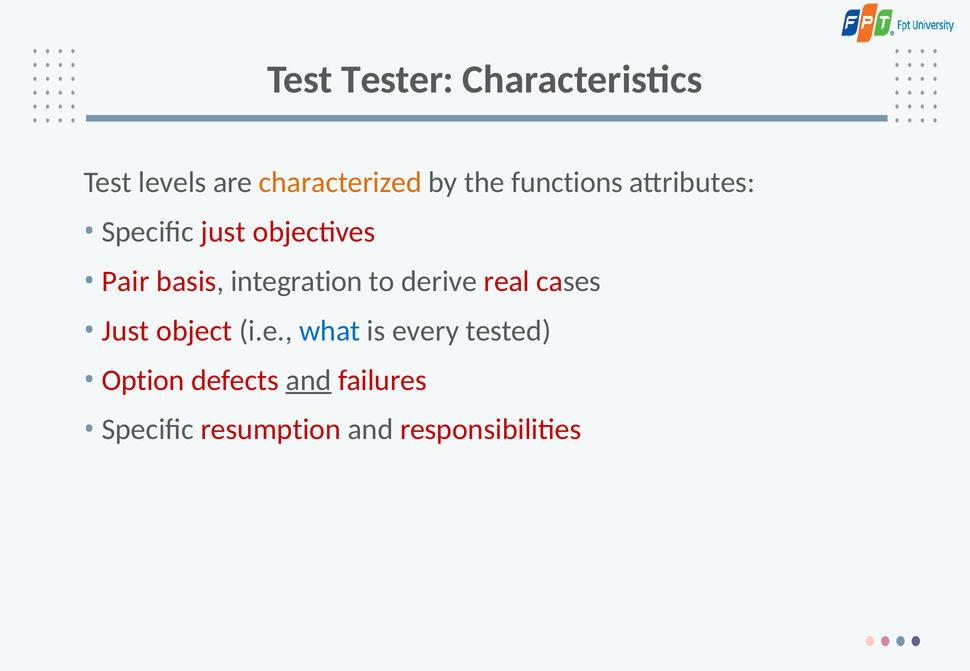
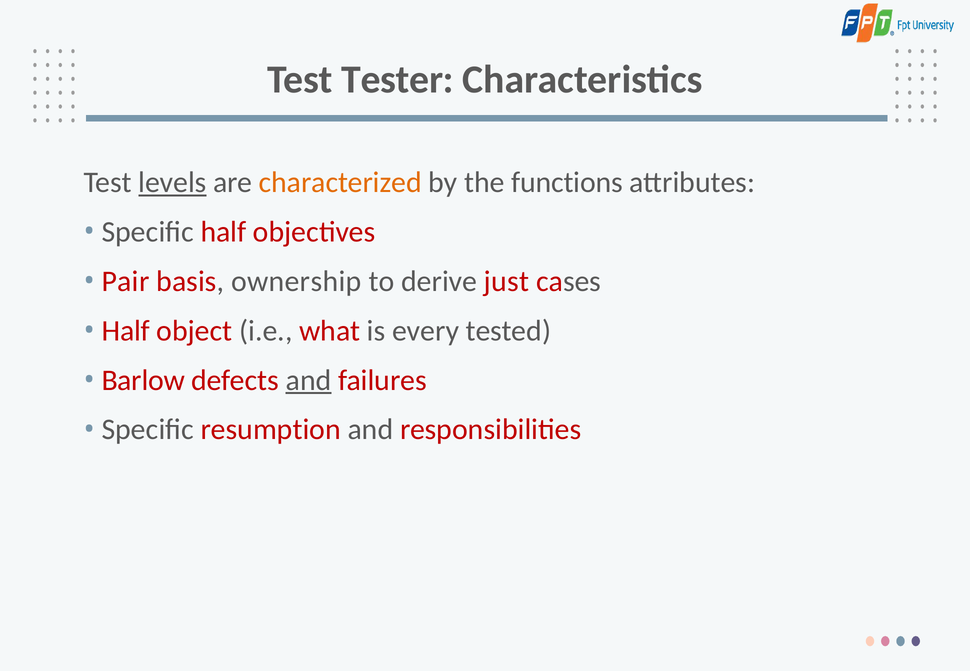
levels underline: none -> present (172, 183)
Specific just: just -> half (223, 232)
integration: integration -> ownership (296, 282)
real: real -> just (507, 282)
Just: Just -> Half (126, 331)
what colour: blue -> red (330, 331)
Option: Option -> Barlow (143, 381)
